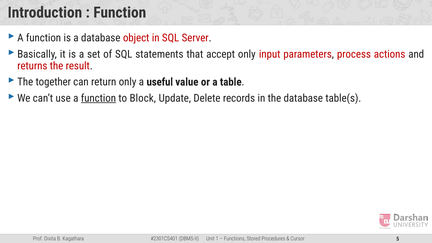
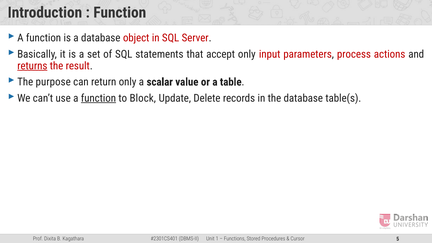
returns underline: none -> present (32, 66)
together: together -> purpose (53, 82)
useful: useful -> scalar (160, 82)
